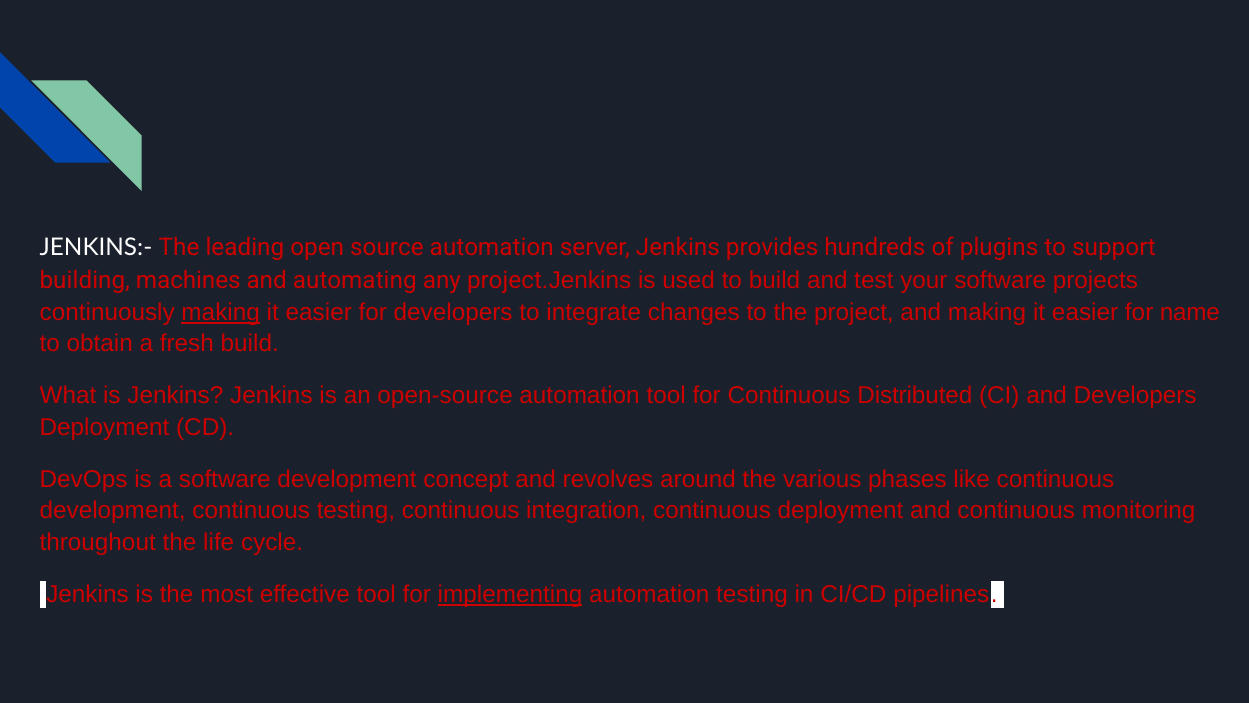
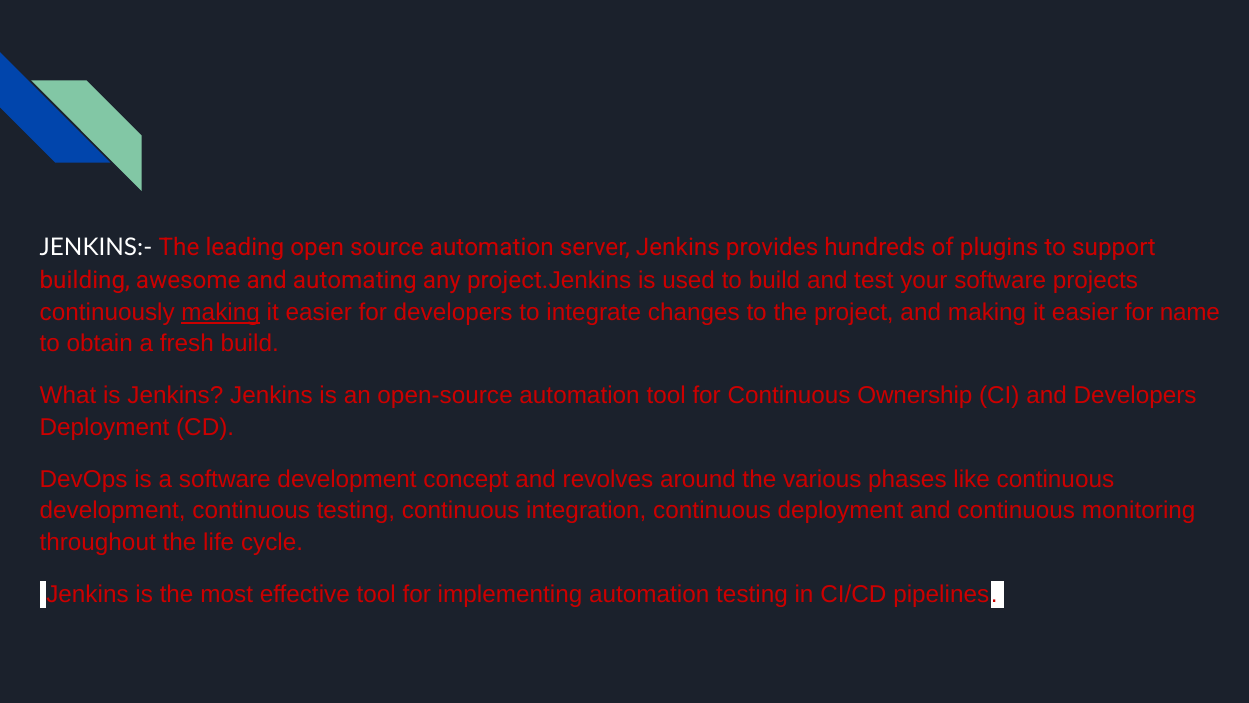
machines: machines -> awesome (188, 280)
Distributed: Distributed -> Ownership (915, 396)
implementing underline: present -> none (510, 594)
